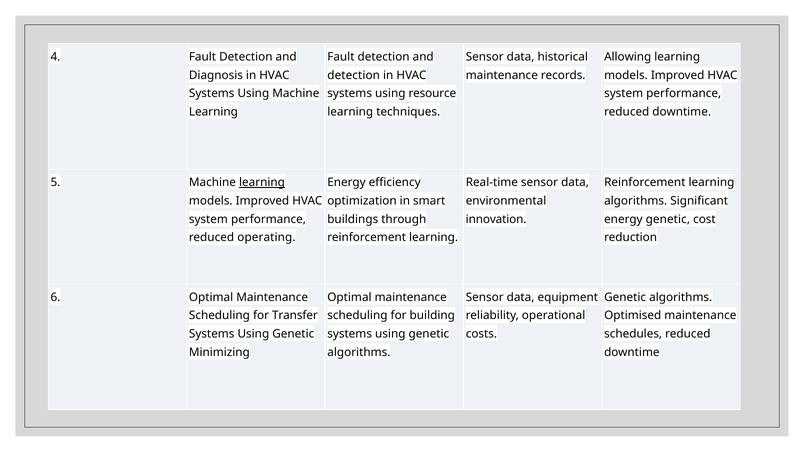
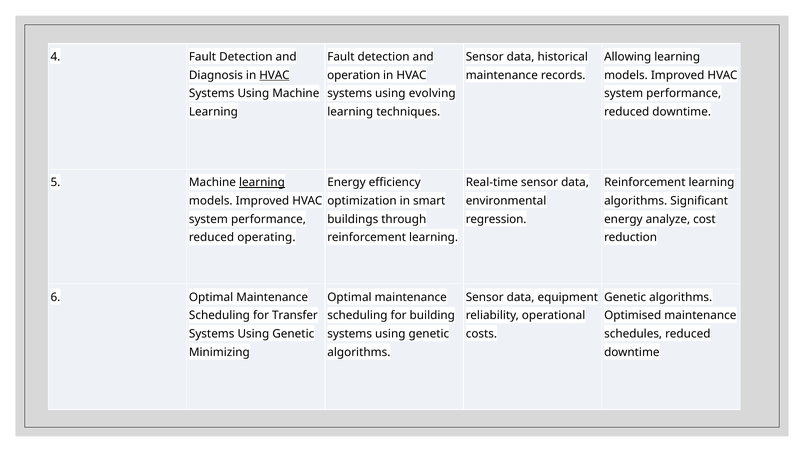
HVAC underline: none -> present (274, 75)
detection: detection -> operation (354, 75)
resource: resource -> evolving (432, 94)
innovation: innovation -> regression (496, 219)
energy genetic: genetic -> analyze (668, 219)
